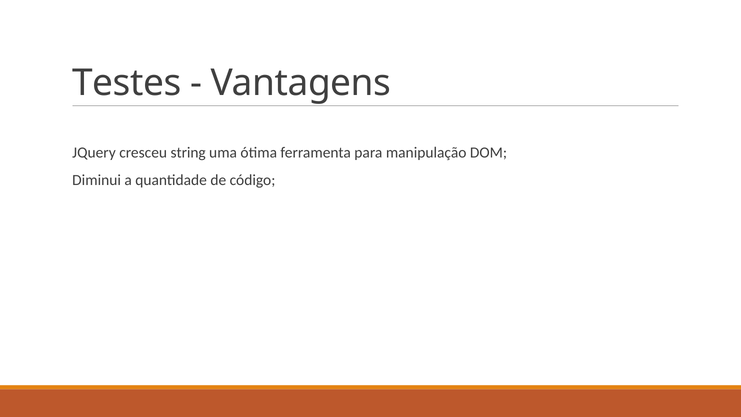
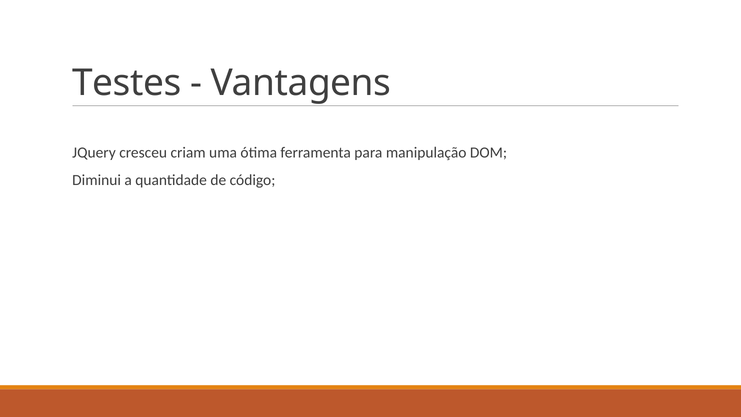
string: string -> criam (188, 153)
